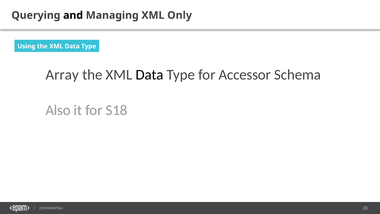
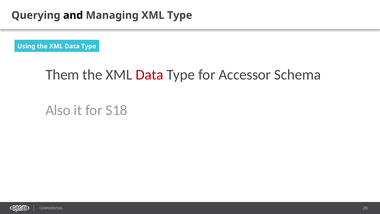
XML Only: Only -> Type (180, 15)
Array: Array -> Them (62, 75)
Data colour: black -> red (149, 75)
